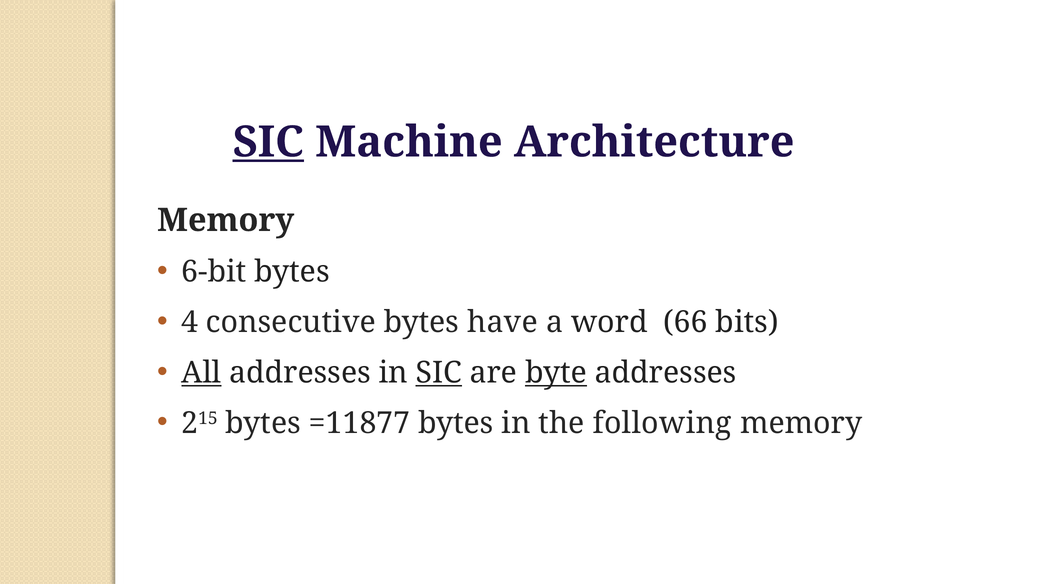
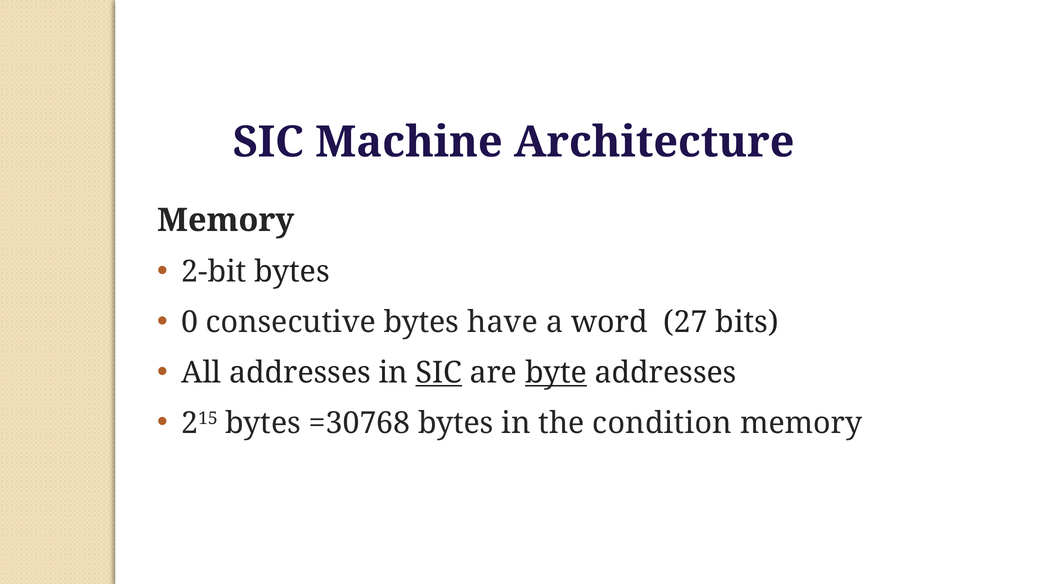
SIC underline: present -> none (268, 142)
6-bit: 6-bit -> 2-bit (214, 272)
4: 4 -> 0 (190, 322)
66: 66 -> 27 (686, 322)
All underline: present -> none (201, 373)
=11877: =11877 -> =30768 (360, 423)
following: following -> condition (662, 423)
